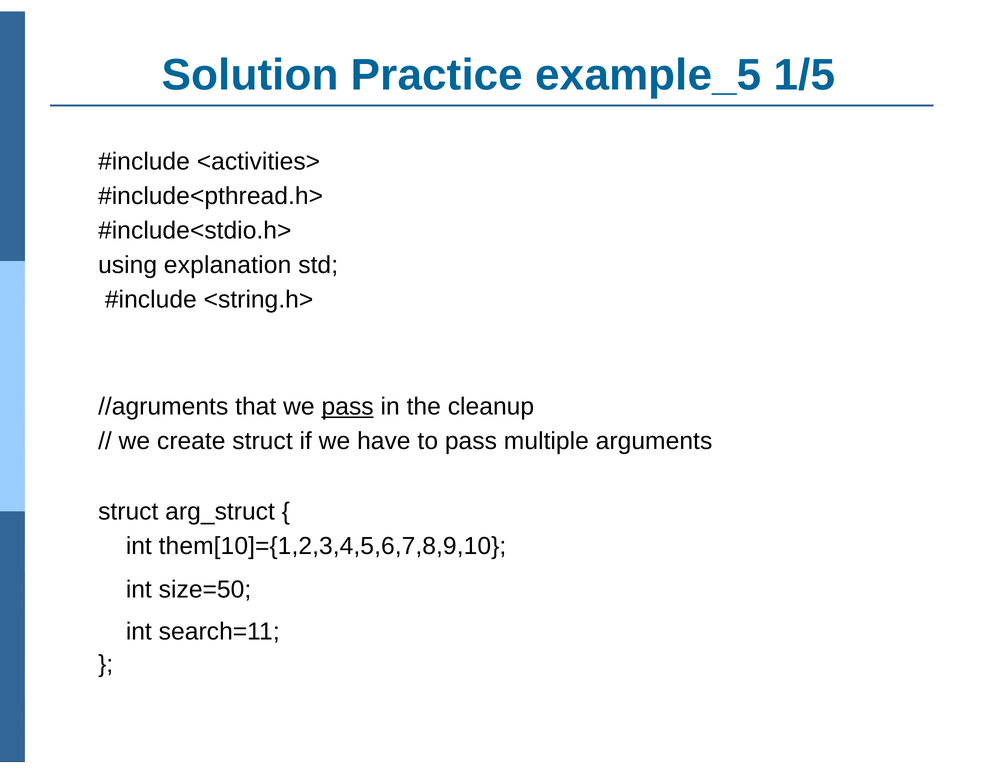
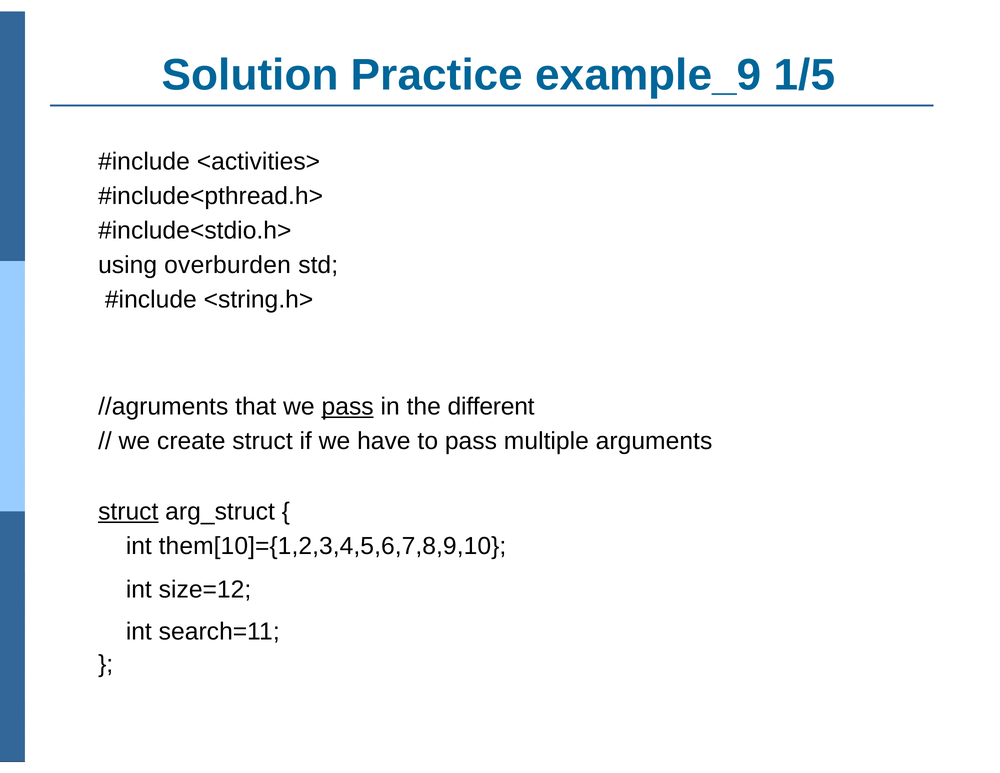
example_5: example_5 -> example_9 (648, 75)
explanation: explanation -> overburden (228, 265)
cleanup: cleanup -> different (491, 406)
struct underline: none -> present (128, 512)
size=50: size=50 -> size=12 (205, 590)
